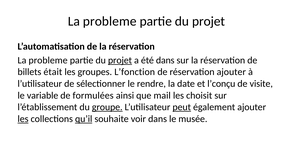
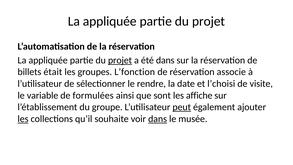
probleme: probleme -> appliquée (110, 21)
probleme: probleme -> appliquée (48, 60)
réservation ajouter: ajouter -> associe (231, 72)
l’conçu: l’conçu -> l’choisi (221, 84)
mail: mail -> sont (162, 95)
choisit: choisit -> affiche (199, 95)
groupe underline: present -> none (107, 107)
qu’il underline: present -> none (84, 119)
dans underline: none -> present (158, 119)
